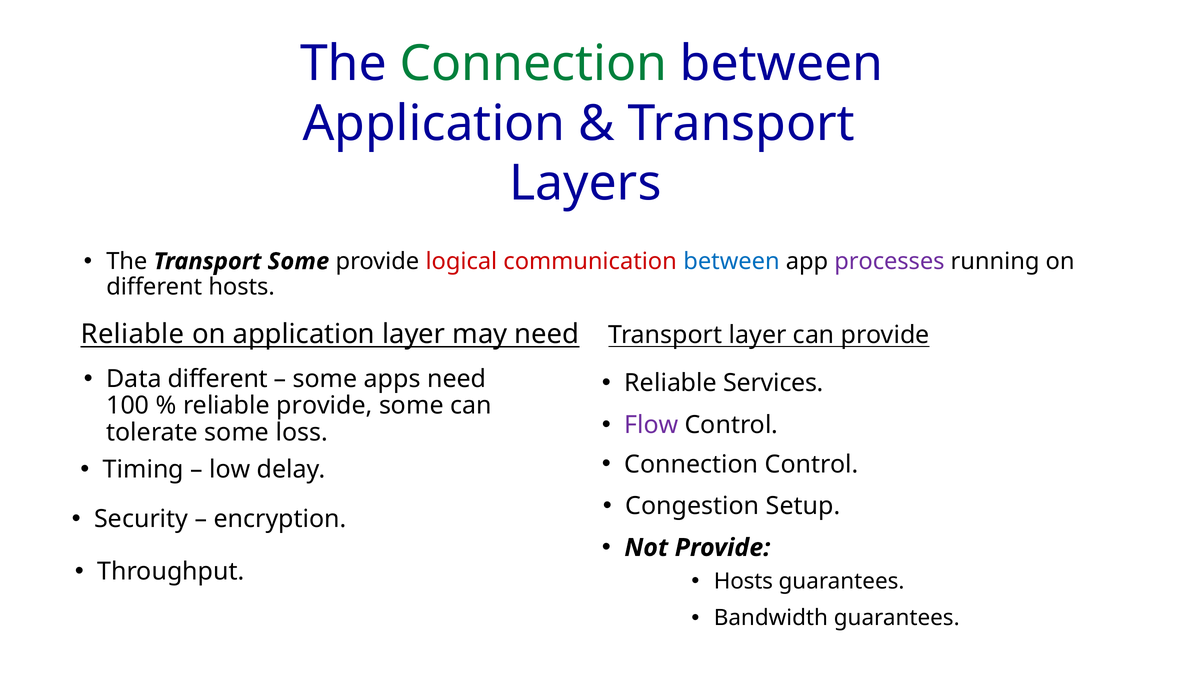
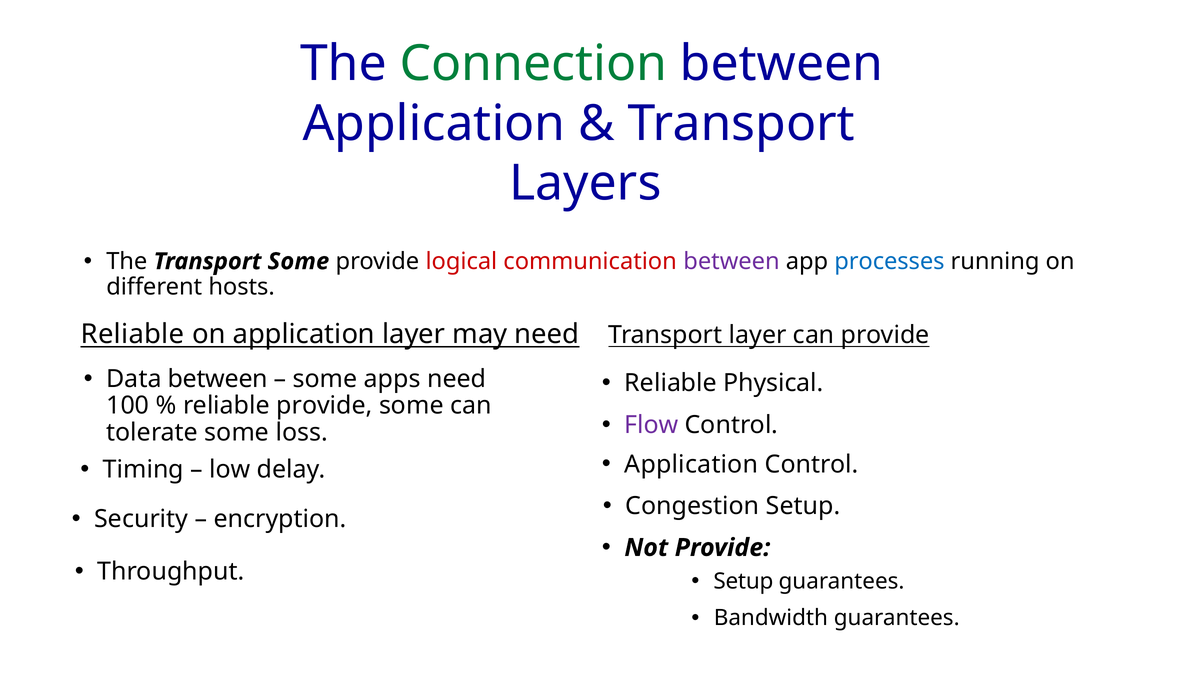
between colour: blue -> purple (732, 262)
processes colour: purple -> blue (889, 262)
Data different: different -> between (218, 379)
Services: Services -> Physical (773, 383)
Connection: Connection -> Application (691, 465)
Hosts: Hosts -> Setup (743, 582)
